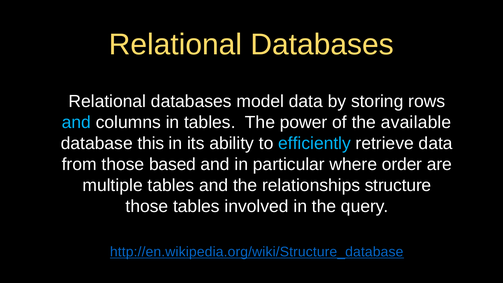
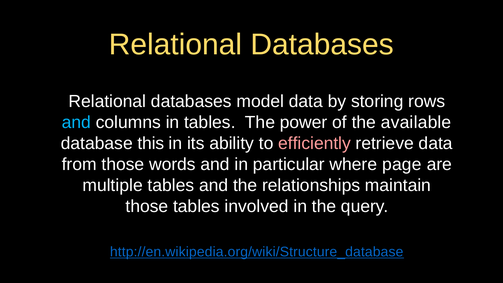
efficiently colour: light blue -> pink (315, 143)
based: based -> words (172, 164)
order: order -> page (402, 164)
structure: structure -> maintain (398, 185)
